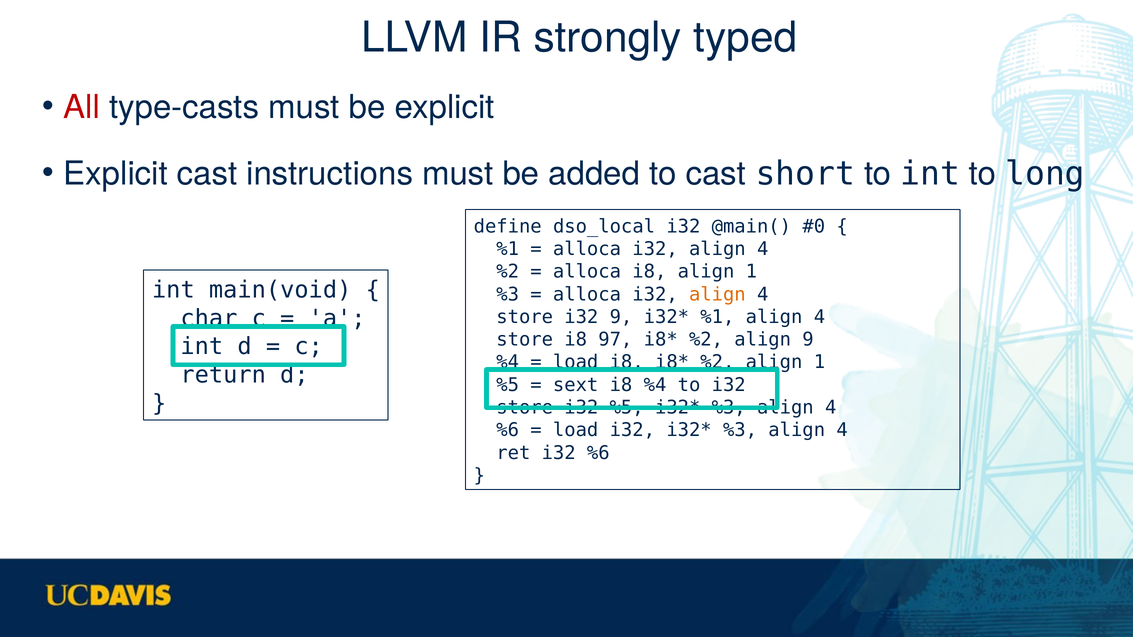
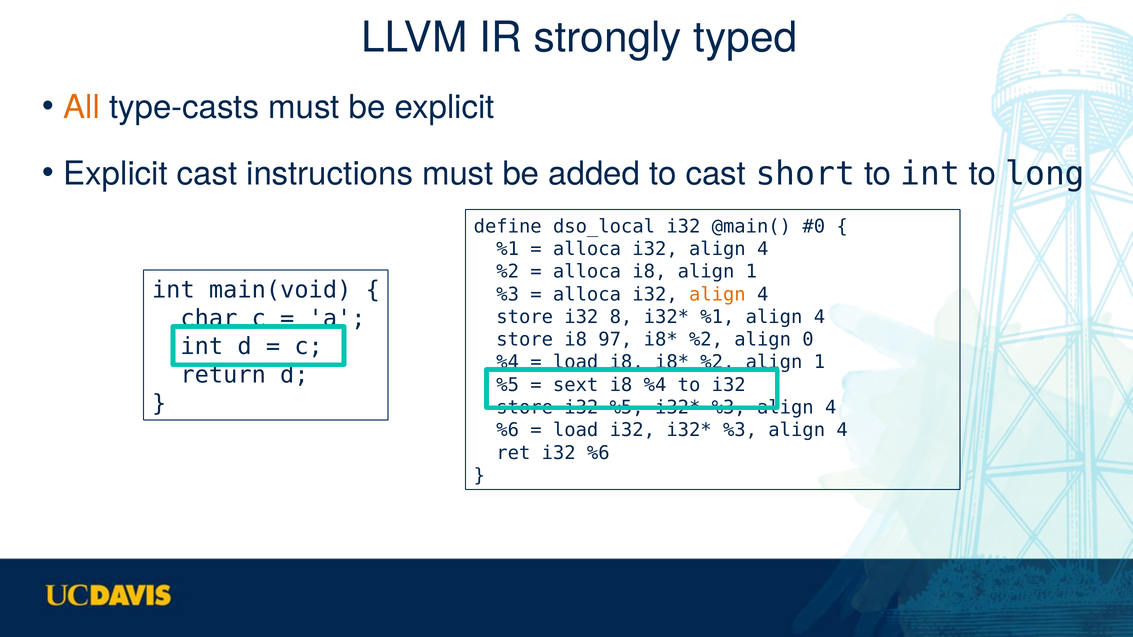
All colour: red -> orange (82, 107)
i32 9: 9 -> 8 (621, 317)
align 9: 9 -> 0 (808, 340)
